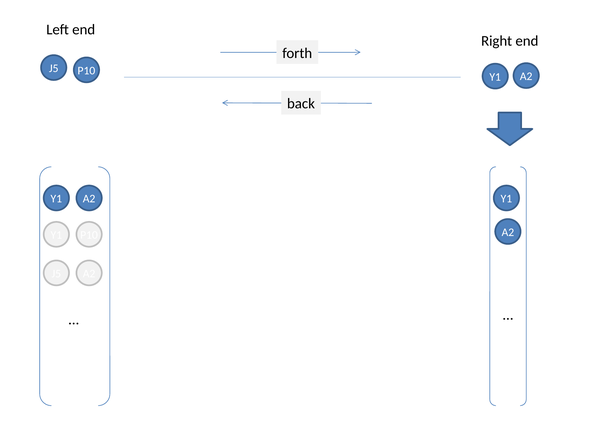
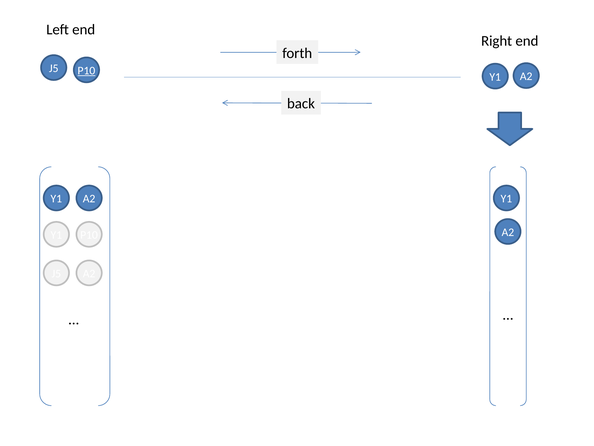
P10 underline: none -> present (86, 71)
